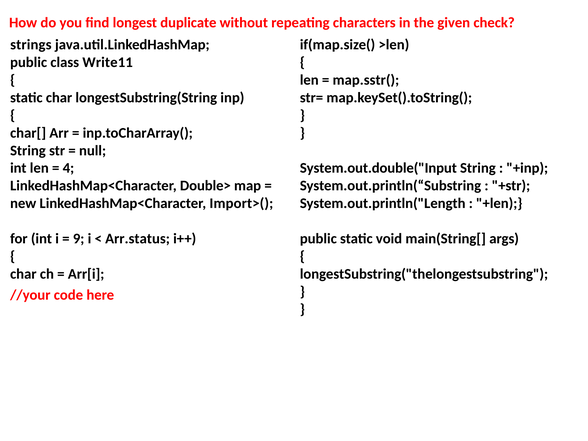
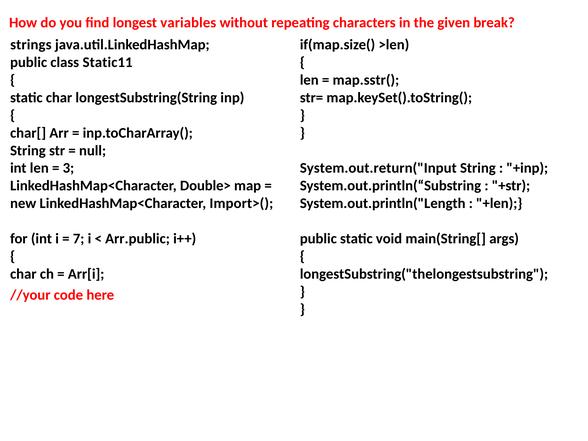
duplicate: duplicate -> variables (188, 23)
check: check -> break (494, 23)
Write11: Write11 -> Static11 (108, 62)
4: 4 -> 3 (68, 168)
System.out.double("Input: System.out.double("Input -> System.out.return("Input (378, 168)
9: 9 -> 7 (79, 239)
Arr.status: Arr.status -> Arr.public (138, 239)
